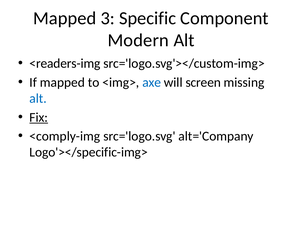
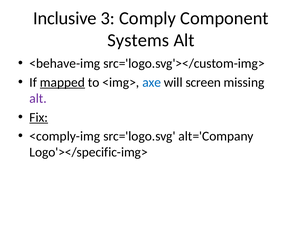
Mapped: Mapped -> Inclusive (65, 18)
Specific: Specific -> Comply (148, 18)
Modern: Modern -> Systems (138, 40)
<readers-img: <readers-img -> <behave-img (65, 63)
mapped underline: none -> present (62, 82)
alt colour: blue -> purple (38, 98)
